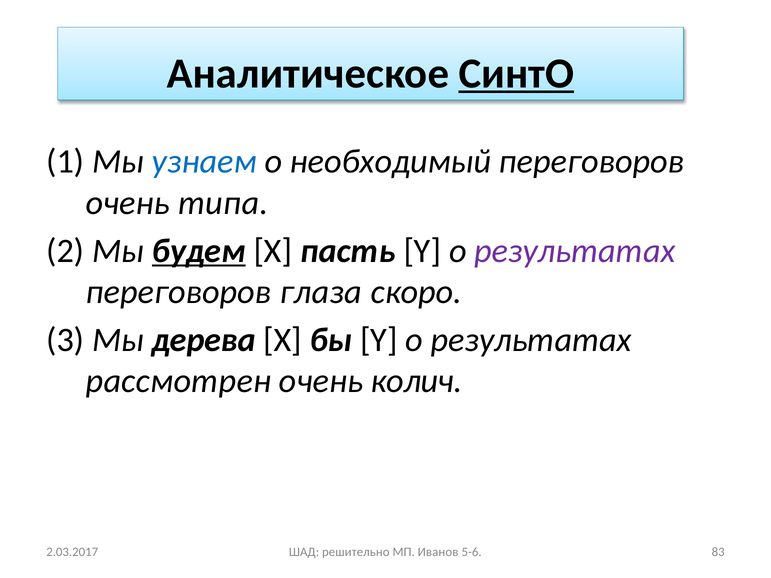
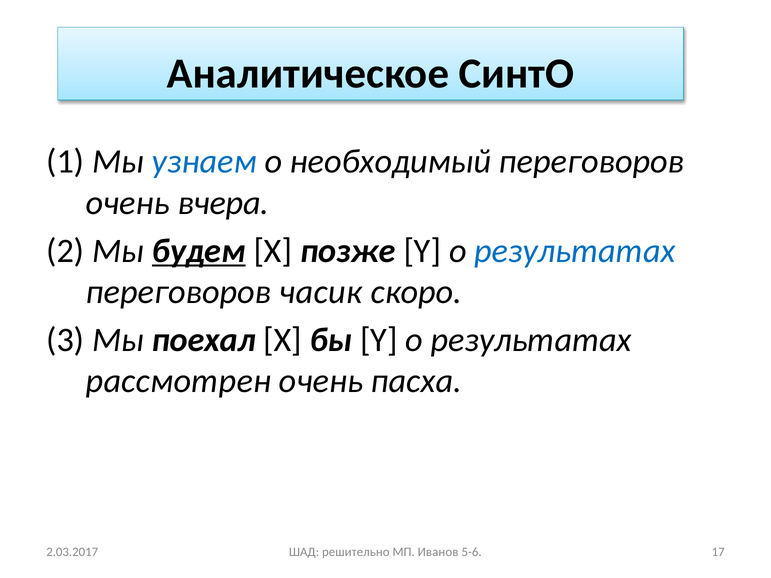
СинтО underline: present -> none (516, 74)
типа: типа -> вчера (223, 203)
пасть: пасть -> позже (348, 251)
результатах colour: purple -> blue (575, 251)
глаза: глаза -> часик (321, 292)
дерева: дерева -> поехал (204, 340)
колич: колич -> пасха (416, 381)
83: 83 -> 17 (718, 552)
